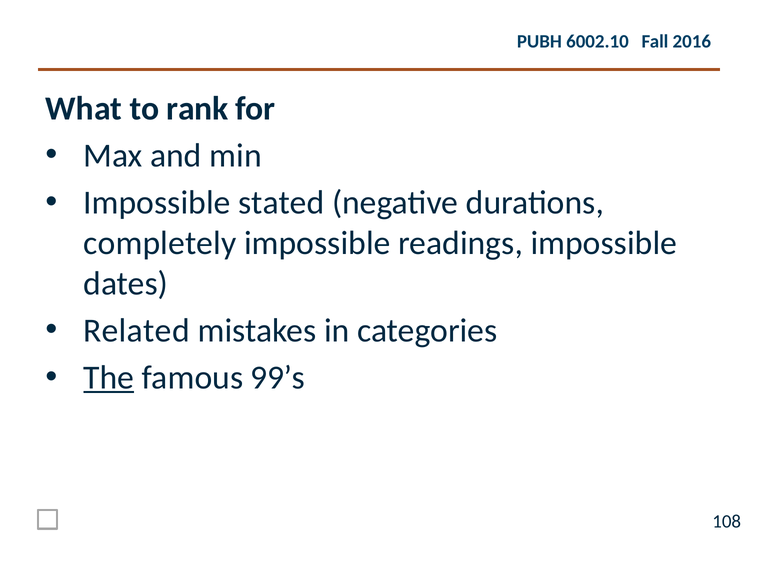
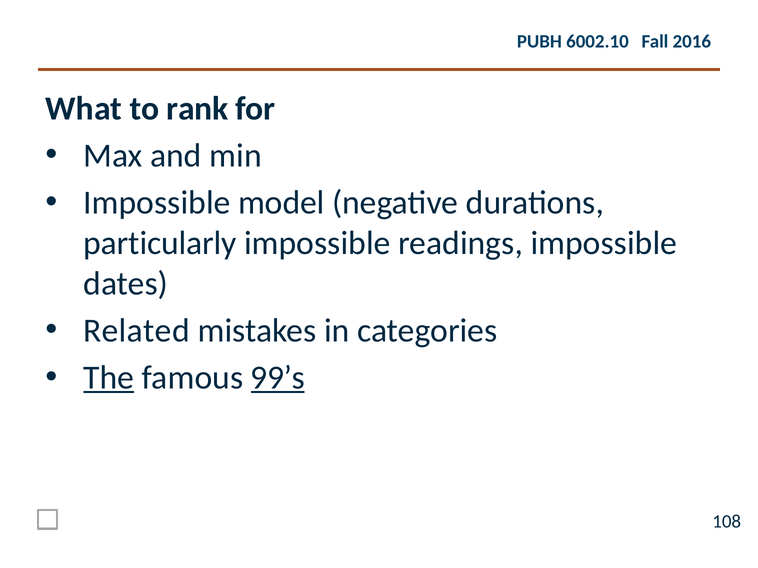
stated: stated -> model (281, 203)
completely: completely -> particularly (160, 243)
99’s underline: none -> present (278, 378)
